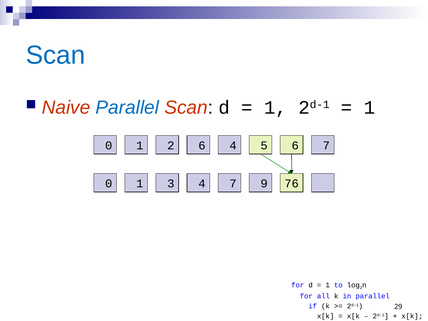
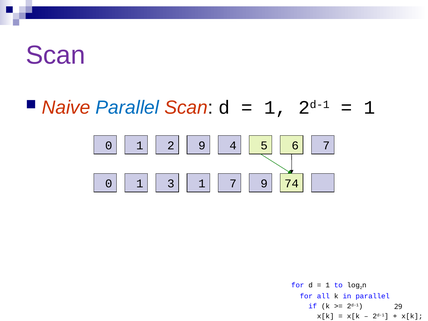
Scan colour: blue -> purple (55, 55)
2 6: 6 -> 9 (202, 146)
3 4: 4 -> 1 (202, 184)
76: 76 -> 74 (292, 184)
